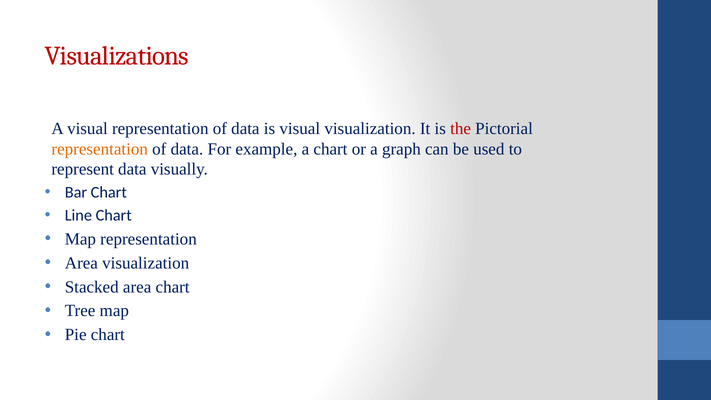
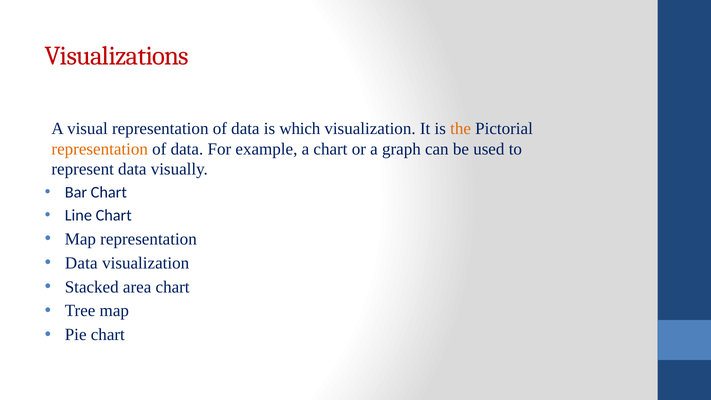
is visual: visual -> which (300, 128)
the colour: red -> orange (461, 128)
Area: Area -> Data (81, 263)
